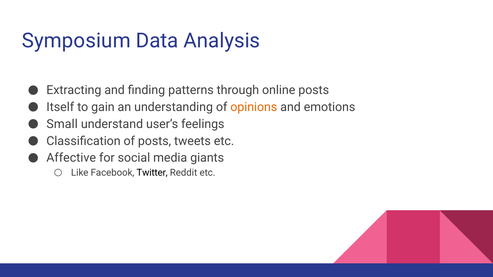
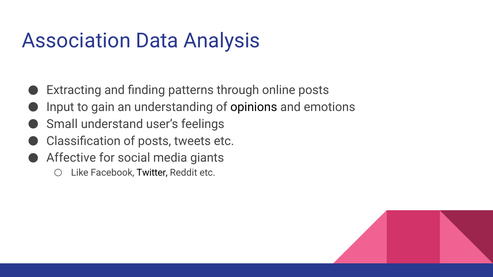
Symposium: Symposium -> Association (76, 41)
Itself: Itself -> Input (60, 107)
opinions colour: orange -> black (254, 107)
